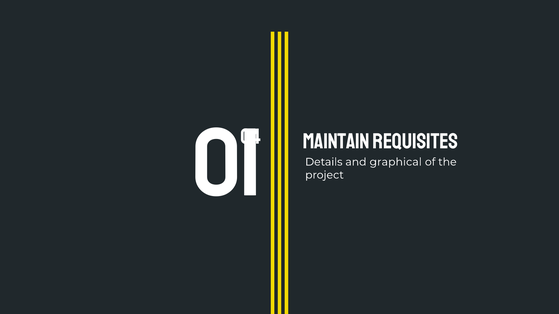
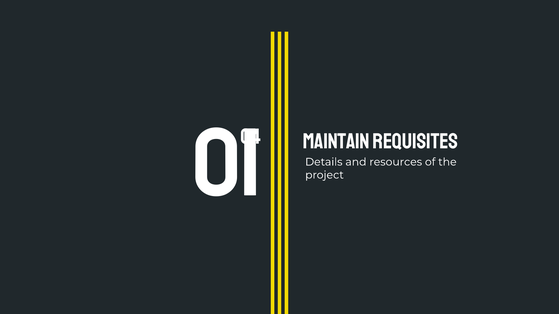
graphical: graphical -> resources (396, 162)
